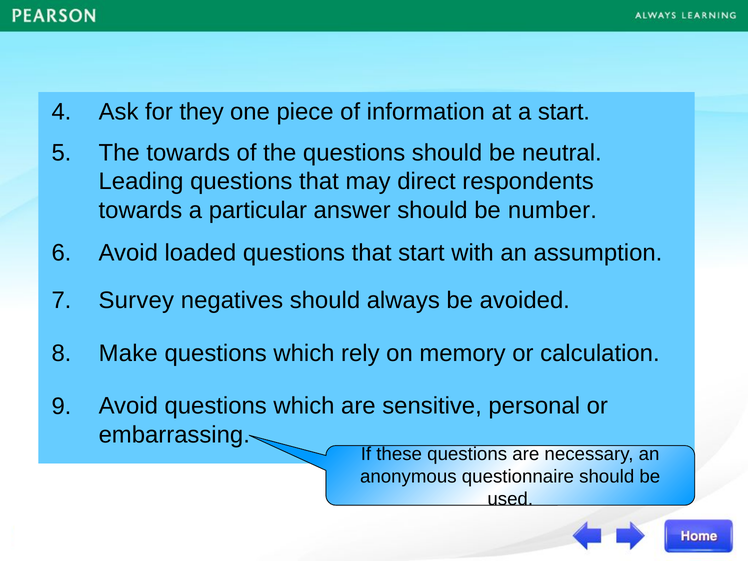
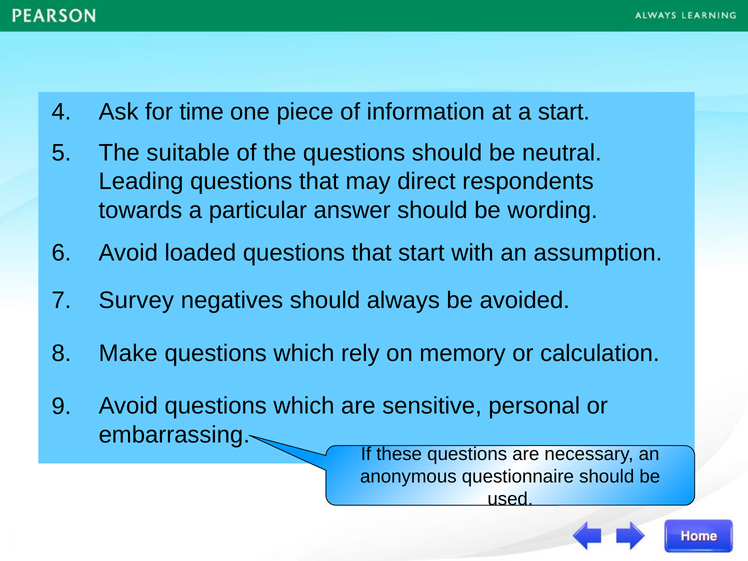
they: they -> time (202, 112)
The towards: towards -> suitable (188, 153)
number: number -> wording (553, 210)
